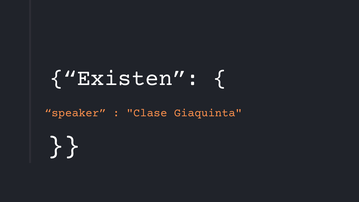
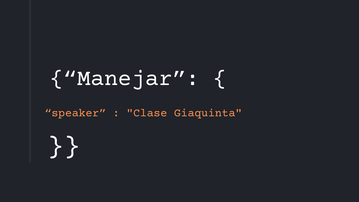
Existen: Existen -> Manejar (125, 78)
